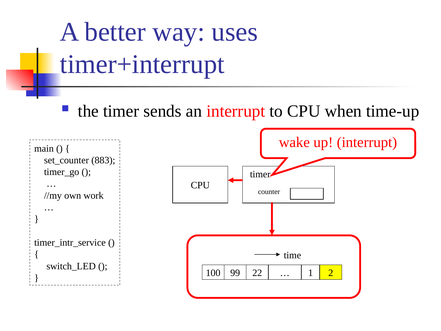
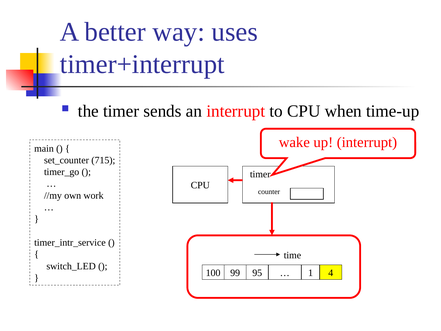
883: 883 -> 715 (103, 160)
22: 22 -> 95 (257, 273)
2: 2 -> 4 (331, 273)
